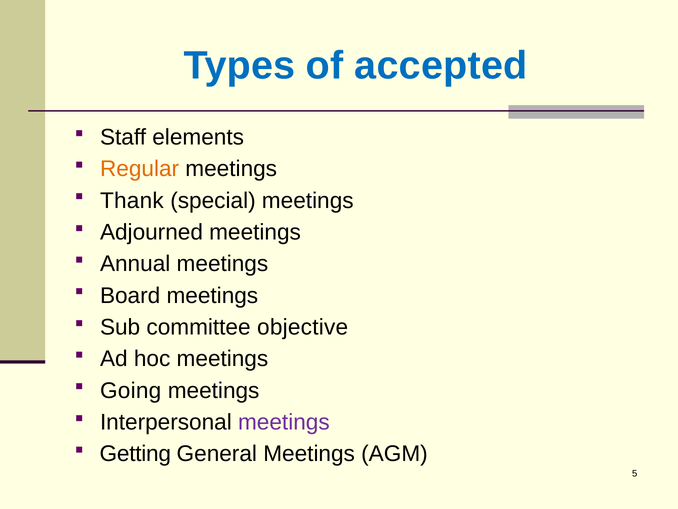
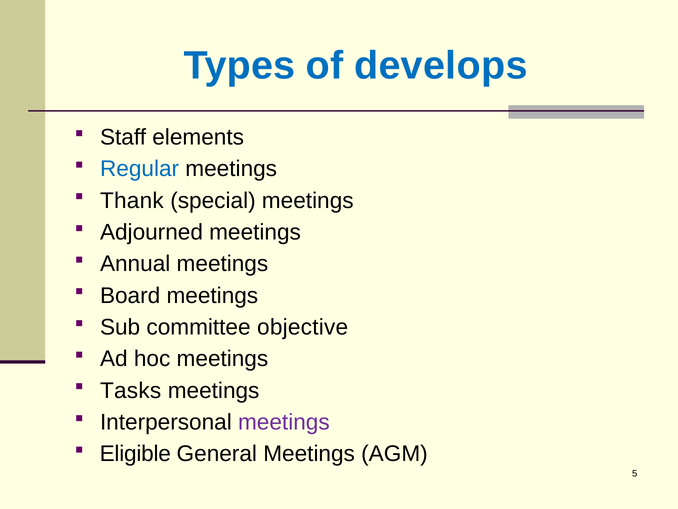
accepted: accepted -> develops (441, 66)
Regular colour: orange -> blue (140, 169)
Going: Going -> Tasks (131, 390)
Getting: Getting -> Eligible (135, 453)
